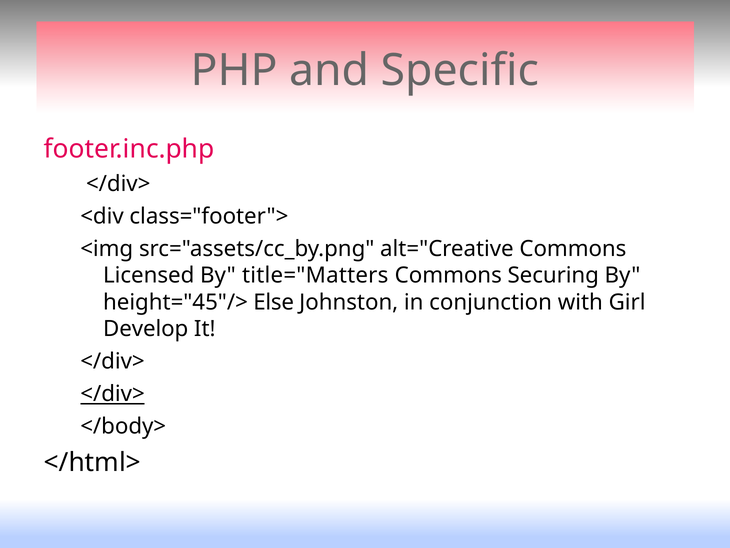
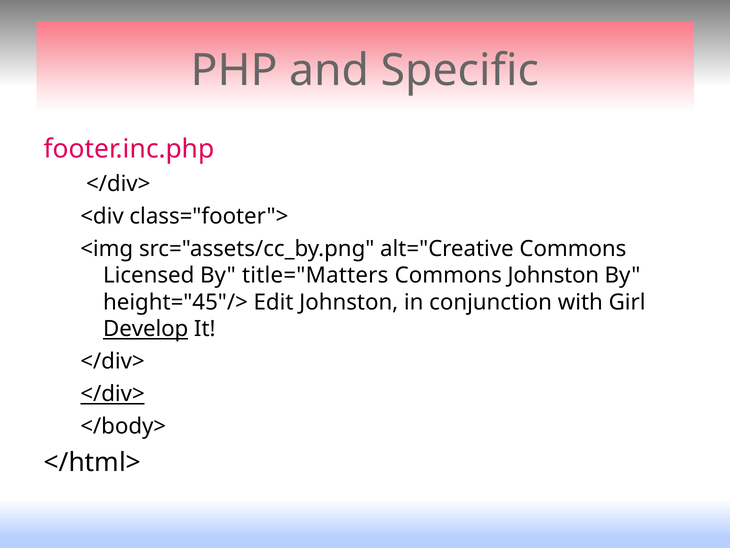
Commons Securing: Securing -> Johnston (553, 275)
Else: Else -> Edit (274, 302)
Develop underline: none -> present (146, 329)
